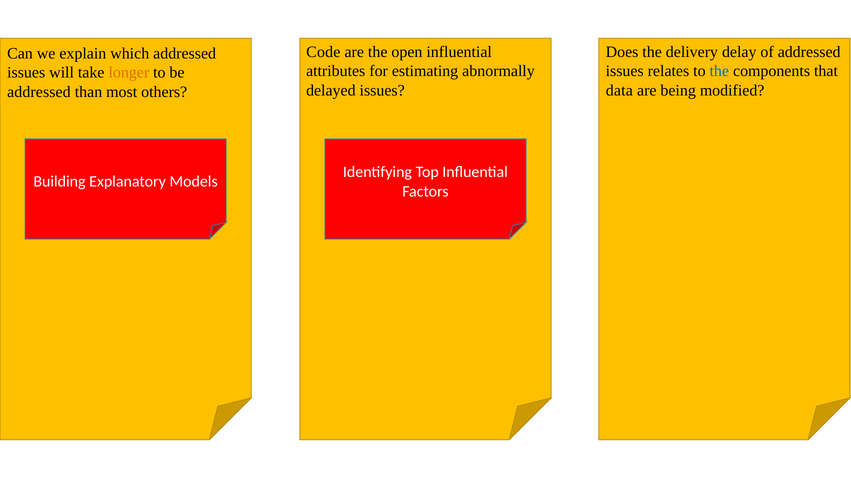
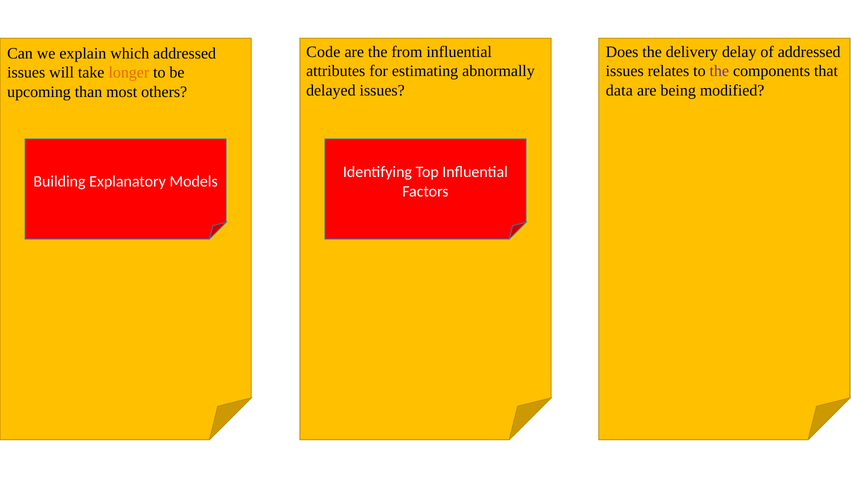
open: open -> from (407, 52)
the colour: blue -> purple (719, 71)
addressed: addressed -> upcoming (39, 92)
